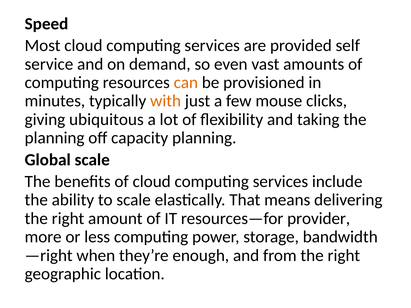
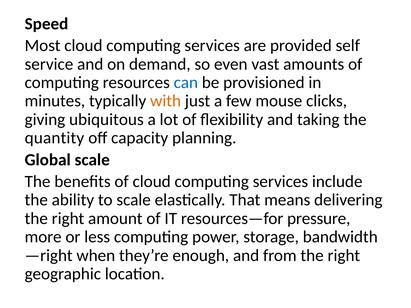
can colour: orange -> blue (186, 83)
planning: planning -> quantity (54, 138)
provider: provider -> pressure (319, 219)
